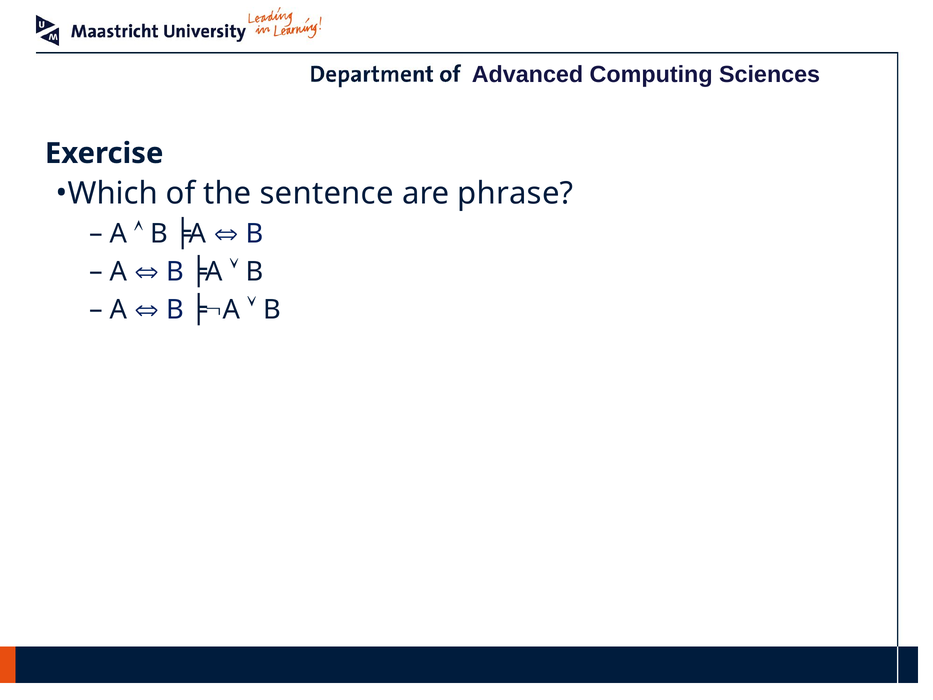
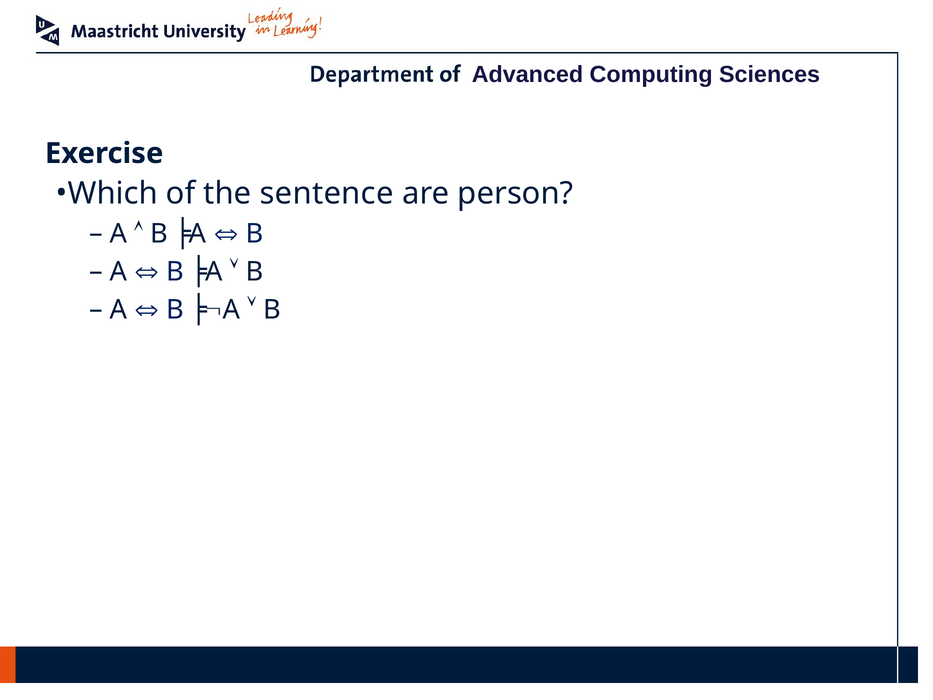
phrase: phrase -> person (515, 193)
